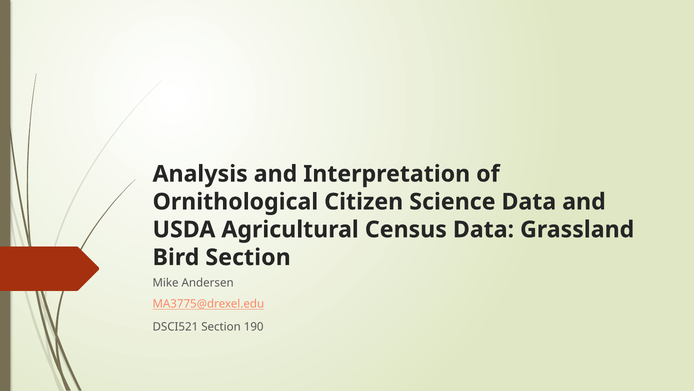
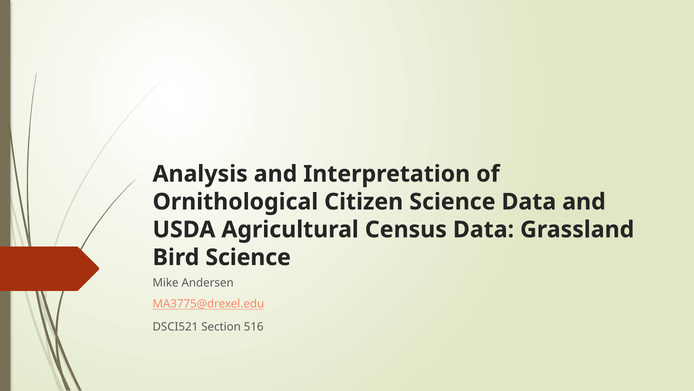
Bird Section: Section -> Science (248, 257)
190: 190 -> 516 (254, 326)
